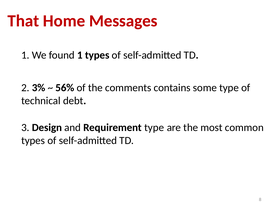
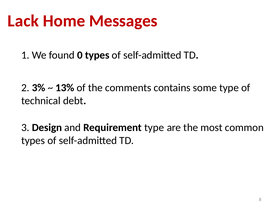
That: That -> Lack (23, 21)
found 1: 1 -> 0 (80, 55)
56%: 56% -> 13% (65, 87)
